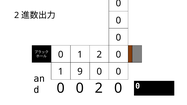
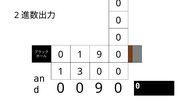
1 2: 2 -> 9 (99, 55)
9: 9 -> 3 (80, 72)
0 2: 2 -> 9 (99, 88)
